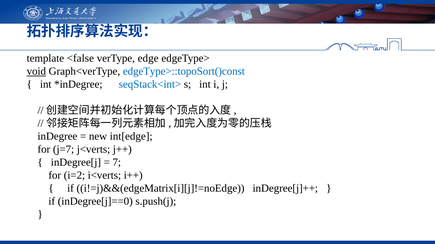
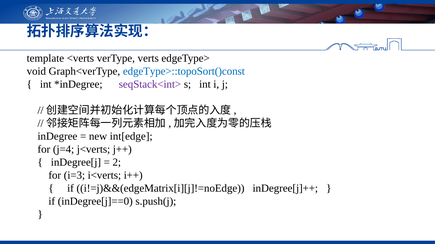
<false: <false -> <verts (80, 58)
edge: edge -> verts (148, 58)
void underline: present -> none (36, 71)
seqStack<int> colour: blue -> purple (150, 84)
j=7: j=7 -> j=4 (64, 150)
7: 7 -> 2 (117, 163)
i=2: i=2 -> i=3 (74, 176)
